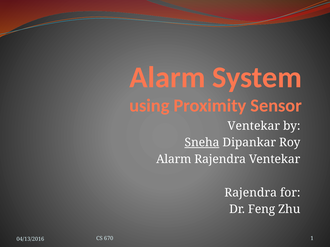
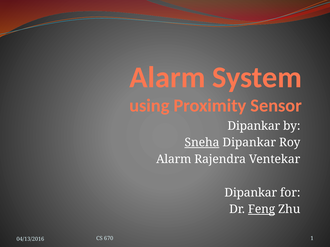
Ventekar: Ventekar -> Dipankar (254, 126)
Rajendra: Rajendra -> Dipankar (251, 193)
Feng underline: none -> present (262, 210)
